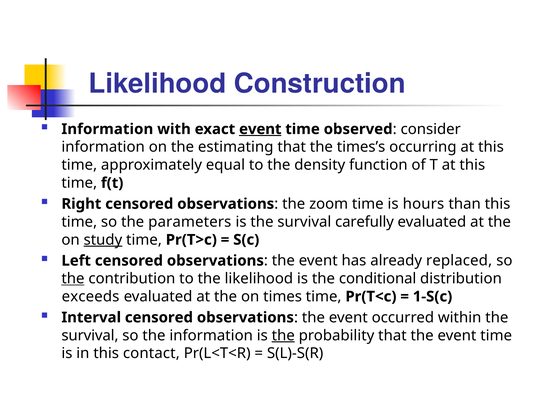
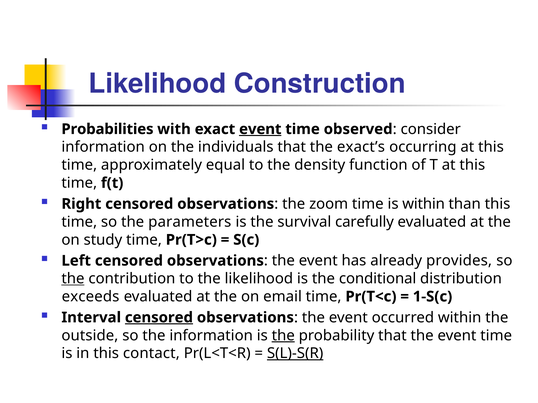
Information: Information -> Probabilities (107, 129)
estimating: estimating -> individuals (236, 147)
times’s: times’s -> exact’s (361, 147)
is hours: hours -> within (424, 204)
study underline: present -> none (103, 240)
replaced: replaced -> provides (459, 261)
times: times -> email (283, 297)
censored underline: none -> present (159, 318)
survival: survival -> outside (90, 336)
S(L)-S(R underline: none -> present (295, 354)
